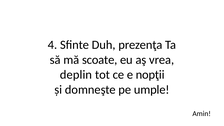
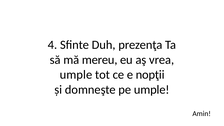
scoate: scoate -> mereu (100, 60)
deplin: deplin -> umple (76, 75)
